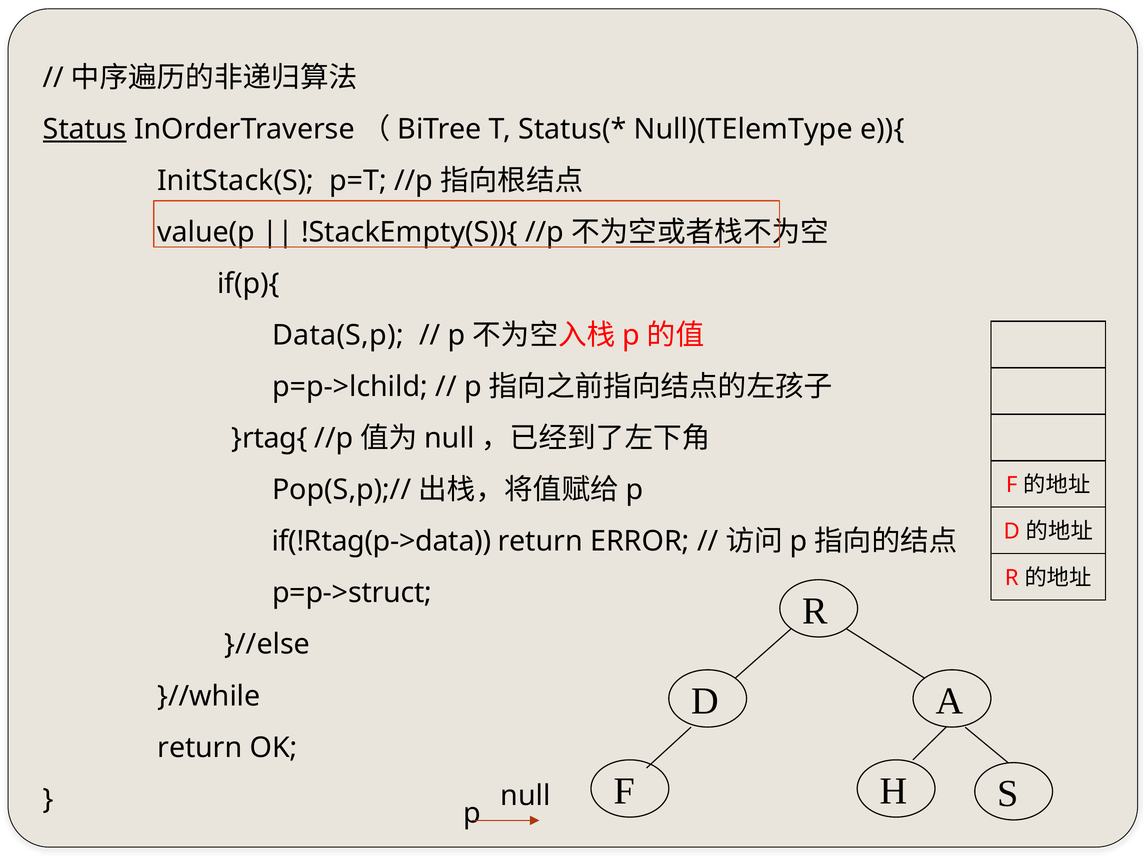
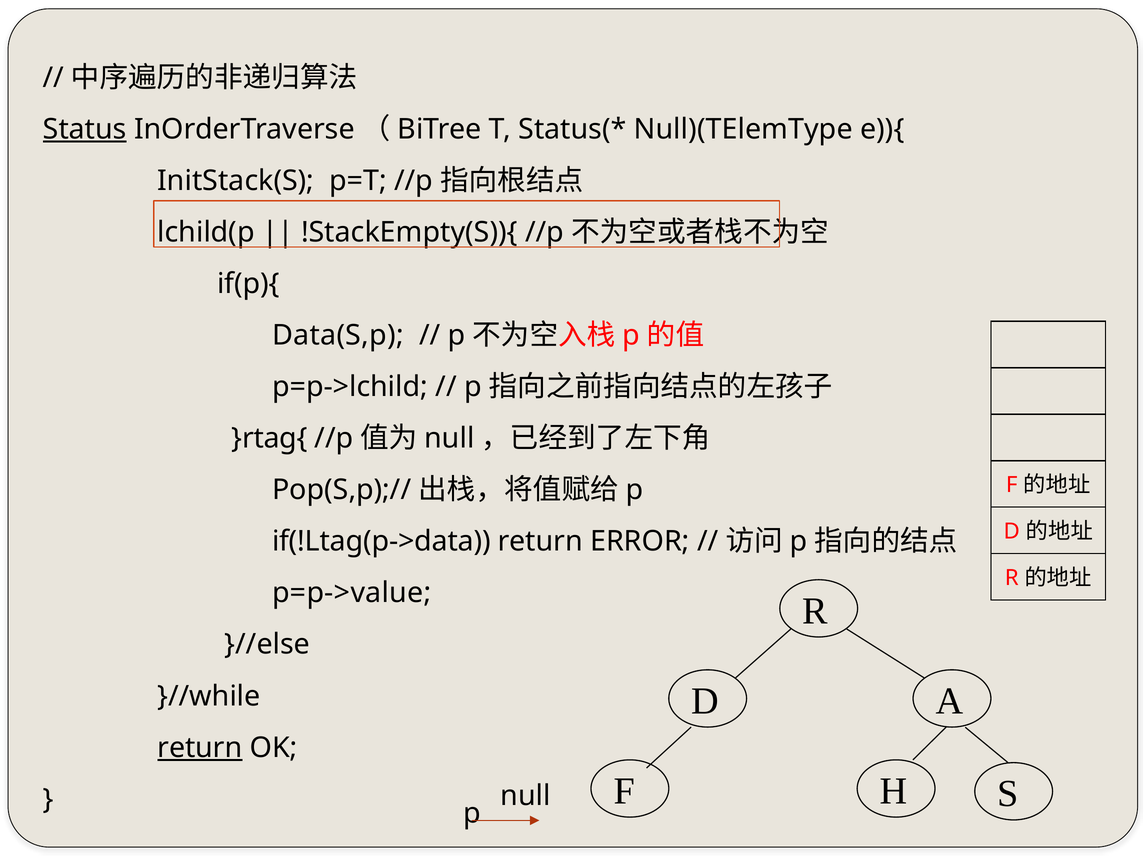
value(p: value(p -> lchild(p (206, 232)
if(!Rtag(p->data: if(!Rtag(p->data -> if(!Ltag(p->data (381, 542)
p=p->struct: p=p->struct -> p=p->value (352, 593)
return underline: none -> present (200, 748)
